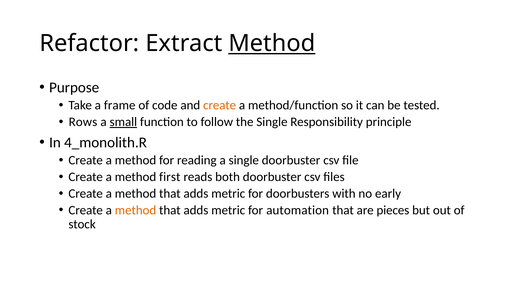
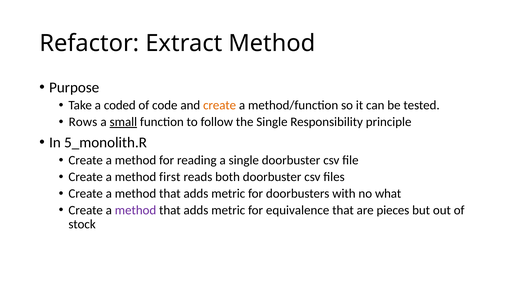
Method underline: present -> none (272, 43)
frame: frame -> coded (120, 105)
4_monolith.R: 4_monolith.R -> 5_monolith.R (106, 142)
early: early -> what (388, 193)
method colour: orange -> purple (136, 210)
automation: automation -> equivalence (298, 210)
